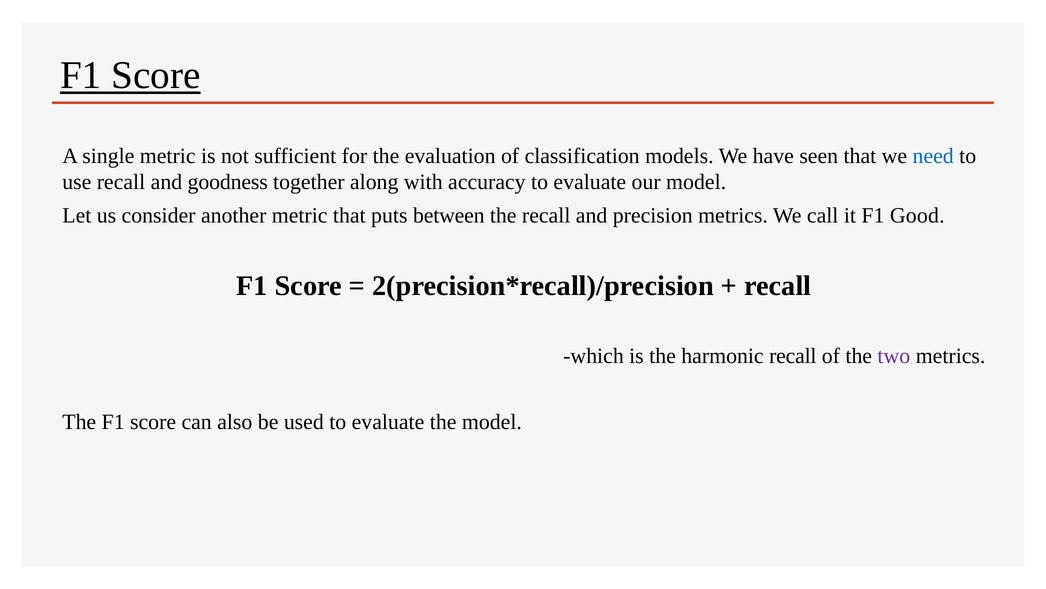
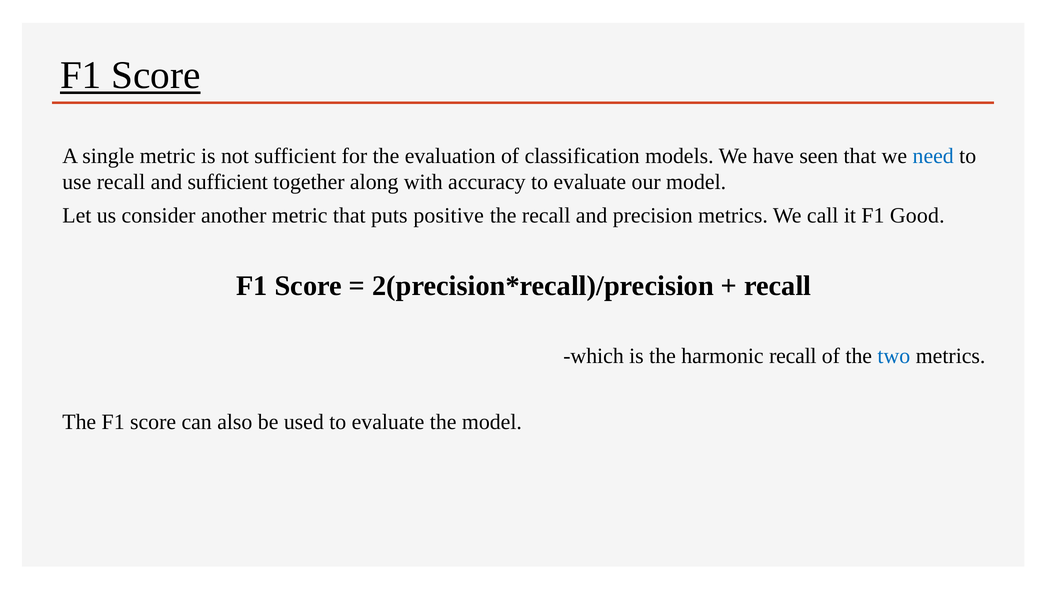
and goodness: goodness -> sufficient (228, 182)
between: between -> positive (449, 215)
two colour: purple -> blue (894, 355)
